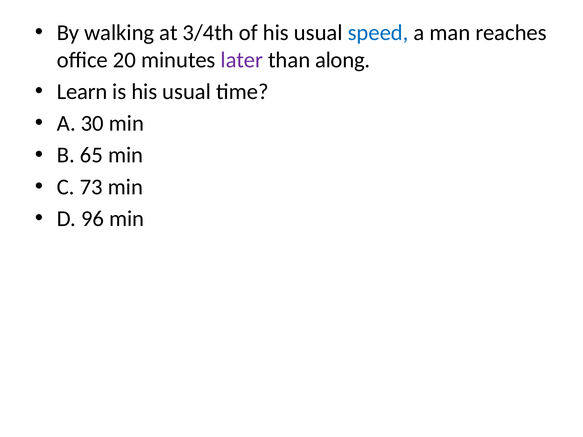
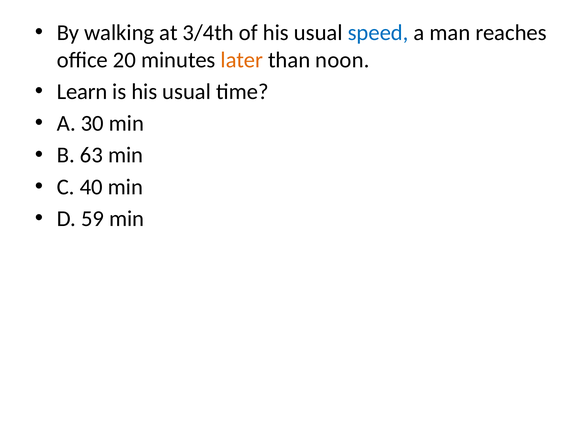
later colour: purple -> orange (242, 60)
along: along -> noon (342, 60)
65: 65 -> 63 (91, 155)
73: 73 -> 40 (91, 187)
96: 96 -> 59 (92, 219)
